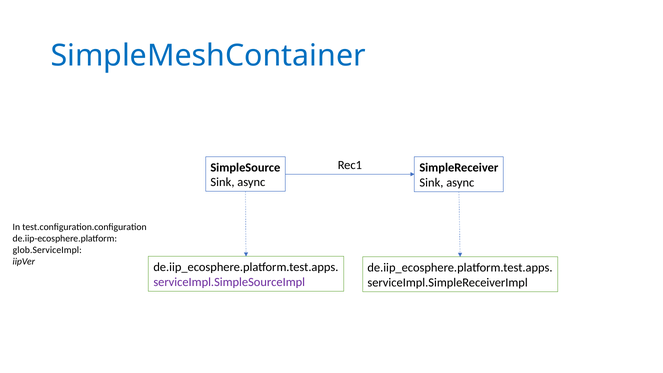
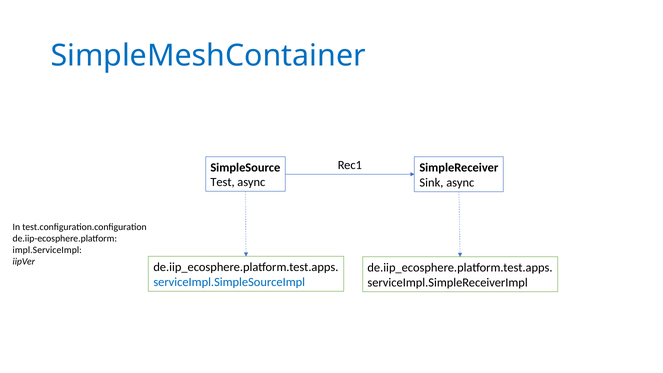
Sink: Sink -> Test (223, 182)
glob.ServiceImpl: glob.ServiceImpl -> impl.ServiceImpl (47, 250)
serviceImpl.SimpleSourceImpl colour: purple -> blue (229, 282)
